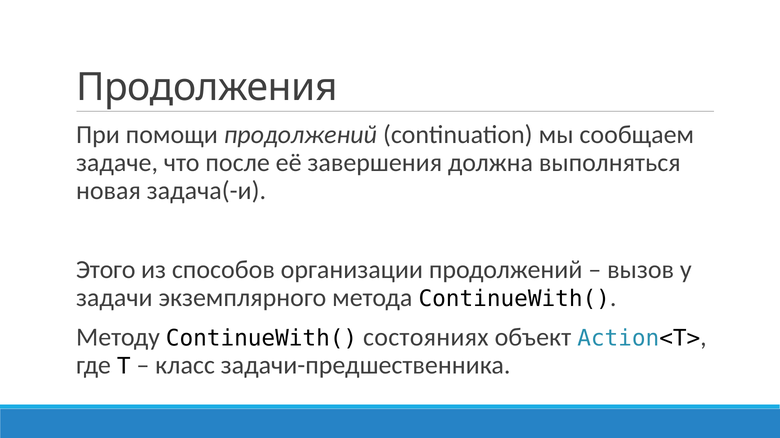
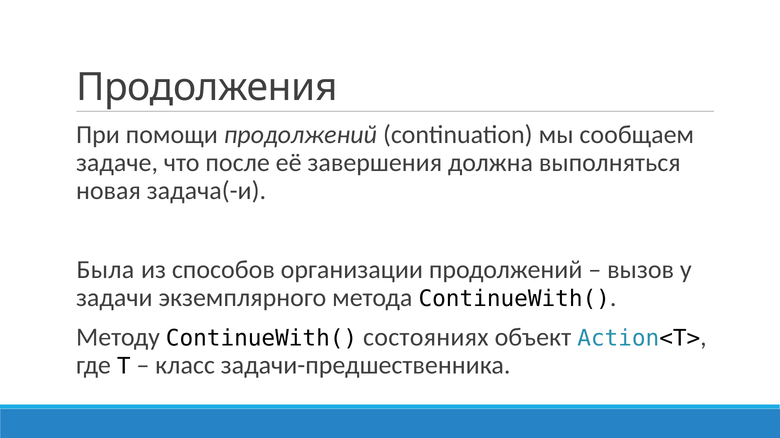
Этого: Этого -> Была (105, 270)
